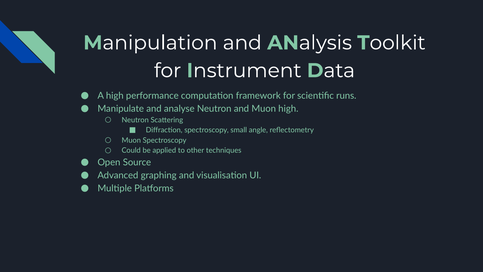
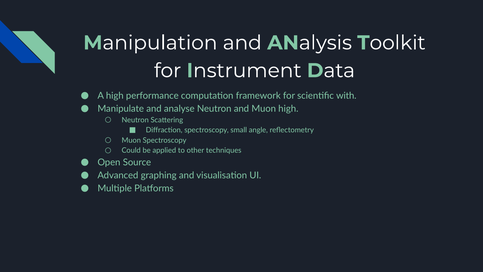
runs: runs -> with (346, 96)
